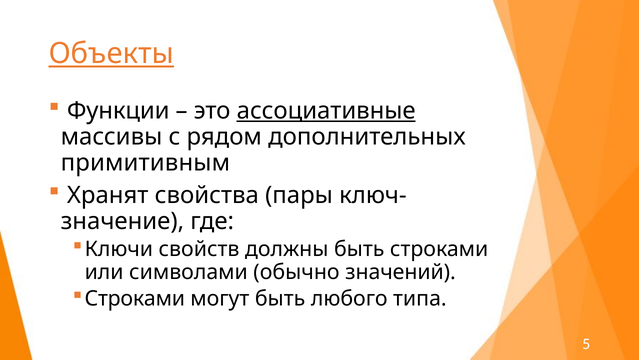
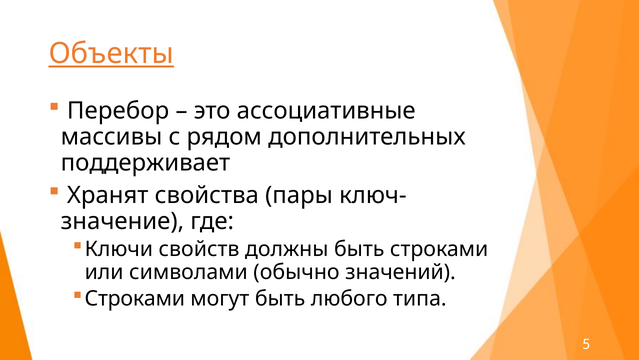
Функции: Функции -> Перебор (118, 111)
ассоциативные underline: present -> none (326, 111)
примитивным: примитивным -> поддерживает (145, 163)
